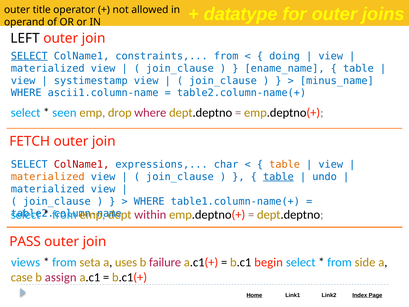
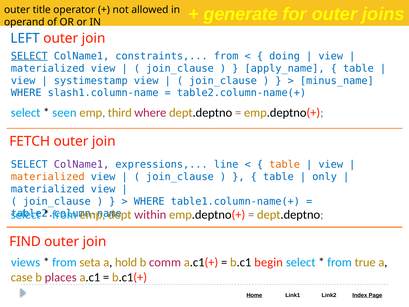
datatype: datatype -> generate (241, 14)
LEFT colour: black -> blue (25, 38)
ename_name: ename_name -> apply_name (285, 68)
ascii1.column-name: ascii1.column-name -> slash1.column-name (103, 93)
drop: drop -> third (120, 113)
ColName1 colour: red -> purple (82, 164)
char: char -> line (226, 164)
table underline: present -> none (278, 177)
undo: undo -> only (325, 177)
PASS: PASS -> FIND (25, 242)
uses: uses -> hold (126, 262)
failure: failure -> comm (165, 262)
side: side -> true (365, 262)
assign: assign -> places (61, 277)
